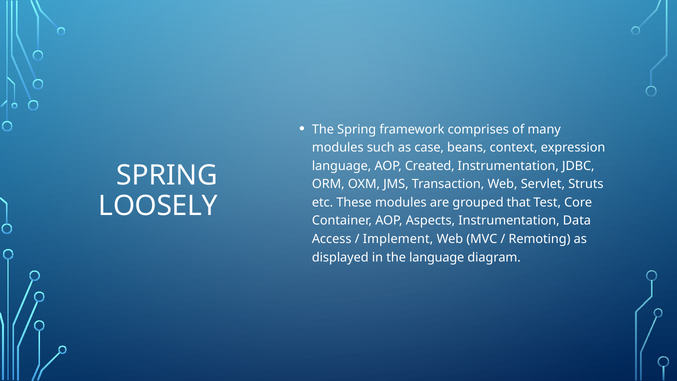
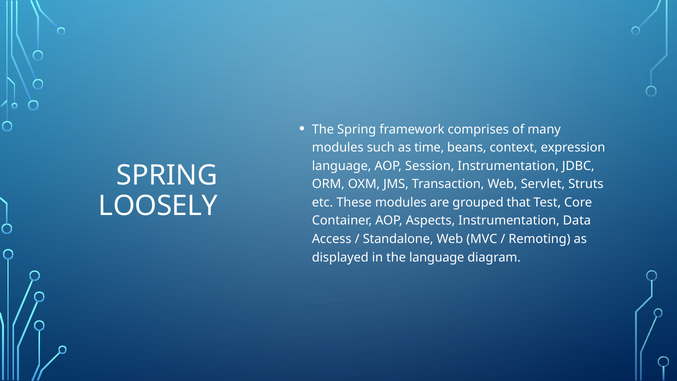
case: case -> time (429, 148)
Created: Created -> Session (430, 166)
Implement: Implement -> Standalone (398, 239)
